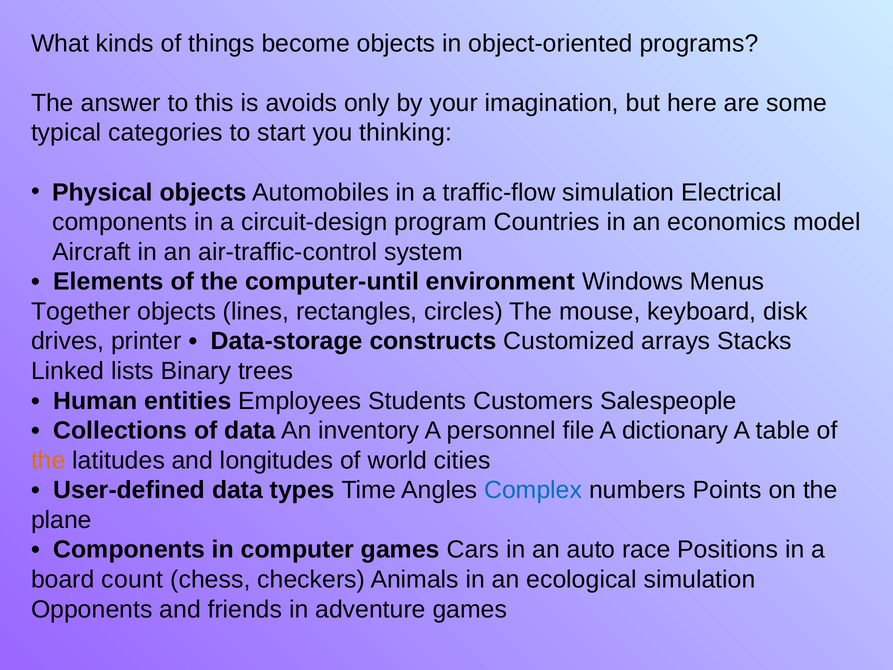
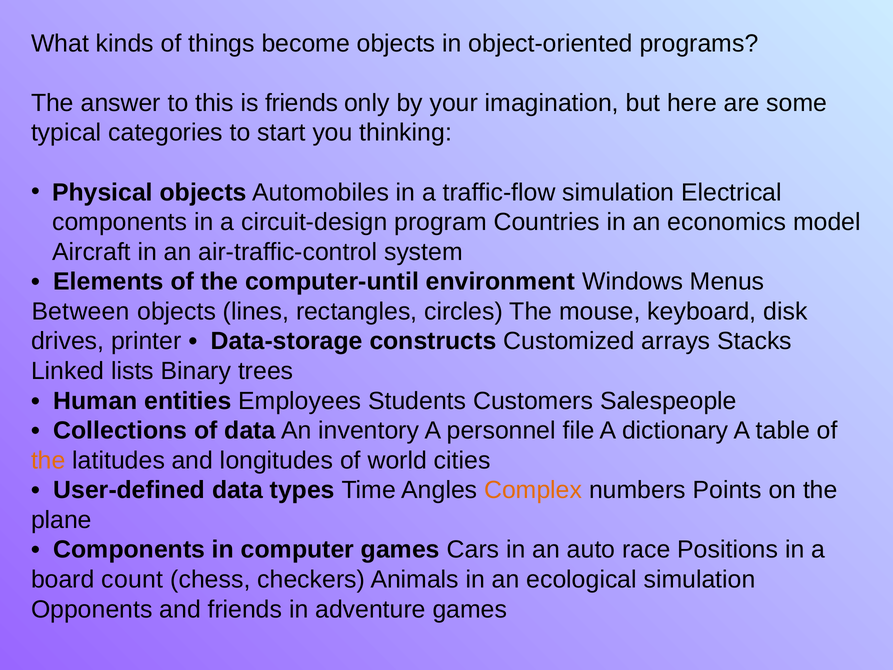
is avoids: avoids -> friends (302, 103)
Together: Together -> Between (81, 311)
Complex colour: blue -> orange (533, 490)
